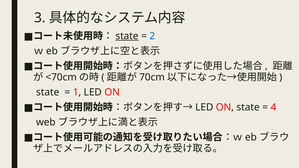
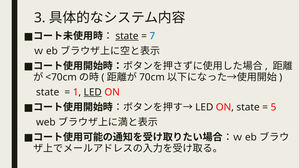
2: 2 -> 7 (152, 36)
LED underline: none -> present (93, 92)
4: 4 -> 5 (273, 107)
